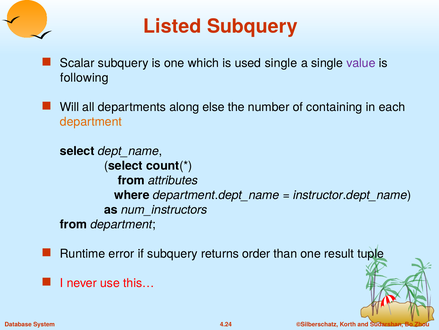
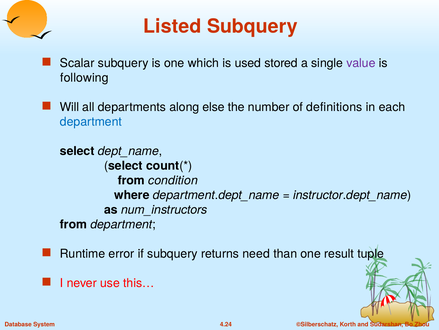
used single: single -> stored (281, 63)
containing: containing -> definitions (334, 107)
department colour: orange -> blue (91, 121)
attributes: attributes -> condition (173, 180)
order: order -> need (256, 253)
